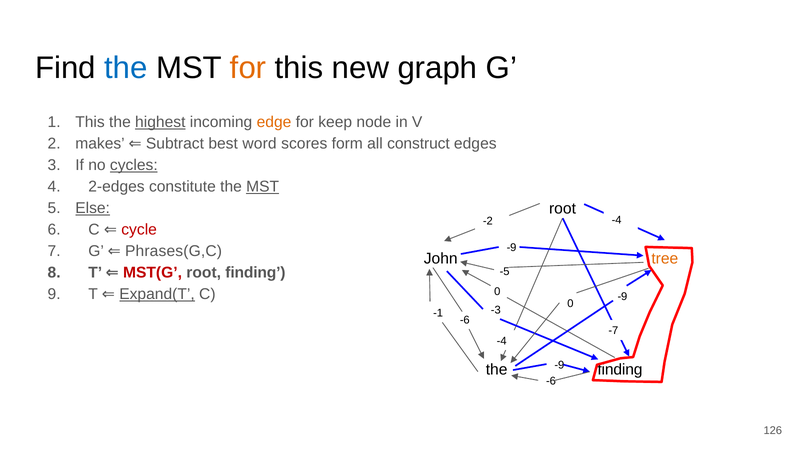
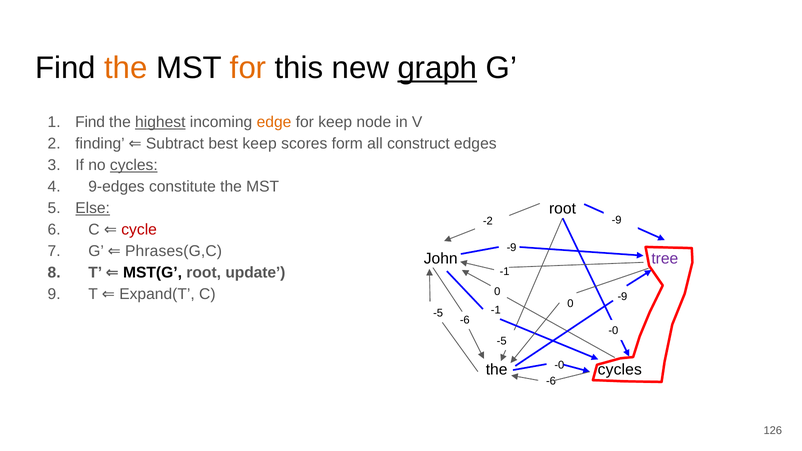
the colour: blue -> orange (126, 68)
graph underline: none -> present (437, 68)
This: This -> Find (90, 122)
makes: makes -> finding (100, 144)
best word: word -> keep (260, 144)
2-edges: 2-edges -> 9-edges (116, 187)
MST underline: present -> none (263, 187)
-2 -4: -4 -> -9 (617, 220)
tree colour: orange -> purple (665, 259)
MST(G colour: red -> black (152, 273)
root finding: finding -> update (255, 273)
-5: -5 -> -1 (505, 271)
Expand(T underline: present -> none (157, 294)
-3: -3 -> -1 (496, 310)
-1: -1 -> -5 (438, 313)
-7: -7 -> -0 (613, 331)
-4: -4 -> -5 (502, 341)
-9: -9 -> -0 (559, 365)
finding: finding -> cycles (620, 370)
